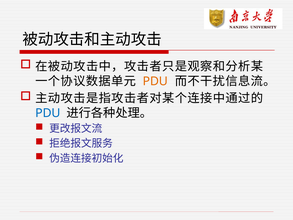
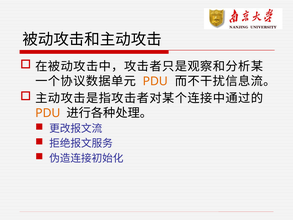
PDU colour: blue -> orange (48, 113)
